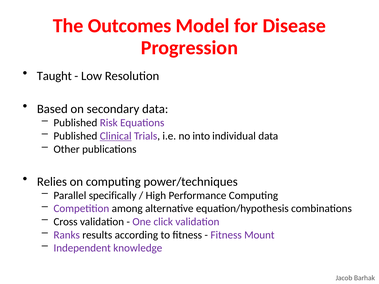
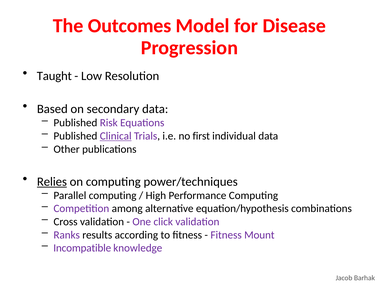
into: into -> first (201, 136)
Relies underline: none -> present (52, 182)
Parallel specifically: specifically -> computing (113, 196)
Independent: Independent -> Incompatible (82, 248)
